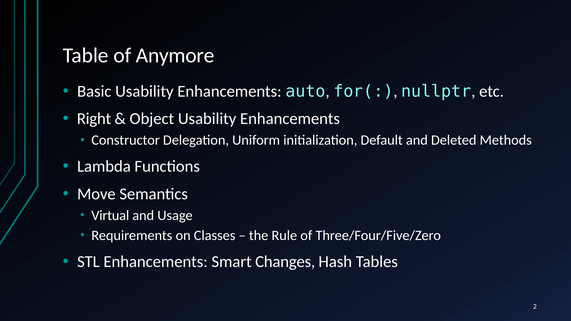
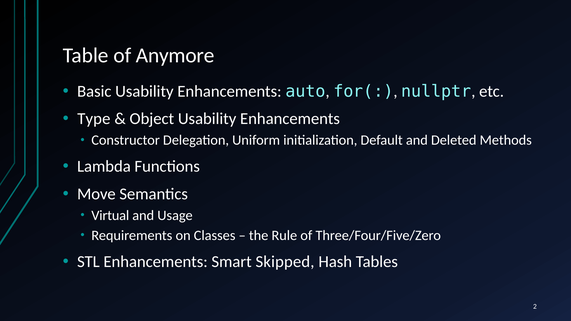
Right: Right -> Type (94, 119)
Changes: Changes -> Skipped (285, 262)
